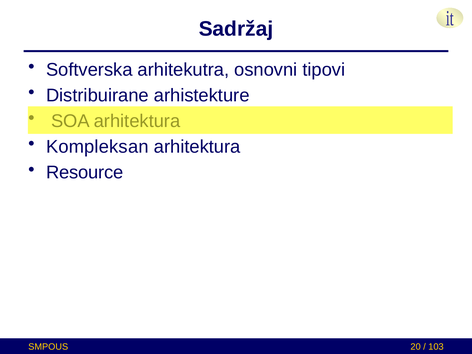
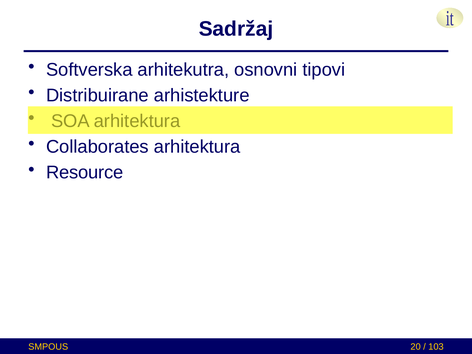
Kompleksan: Kompleksan -> Collaborates (97, 147)
